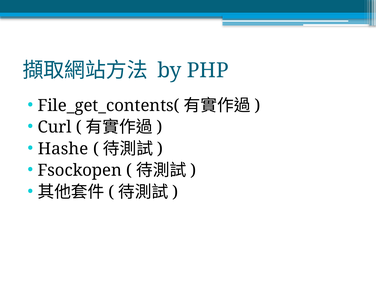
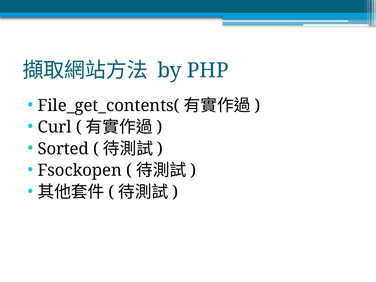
Hashe: Hashe -> Sorted (63, 149)
